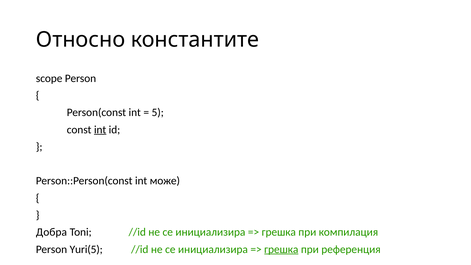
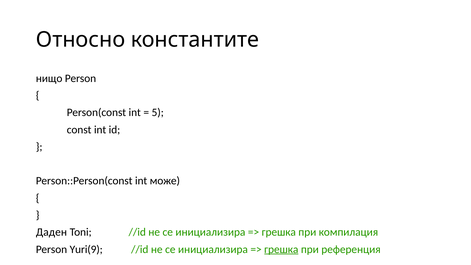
scope: scope -> нищо (49, 78)
int underline: present -> none (100, 130)
Добра: Добра -> Даден (51, 232)
Yuri(5: Yuri(5 -> Yuri(9 (86, 249)
